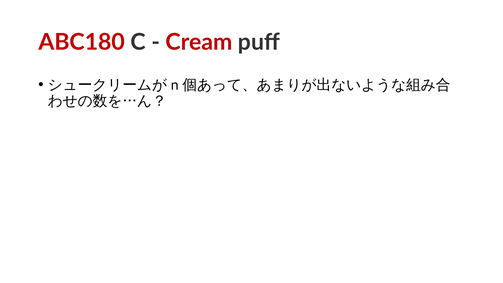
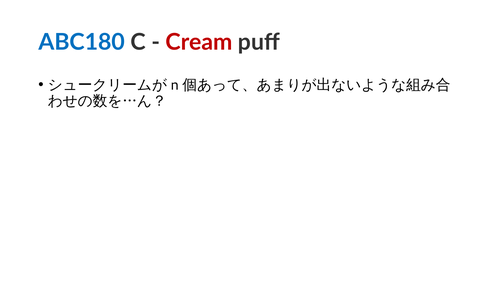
ABC180 colour: red -> blue (82, 42)
